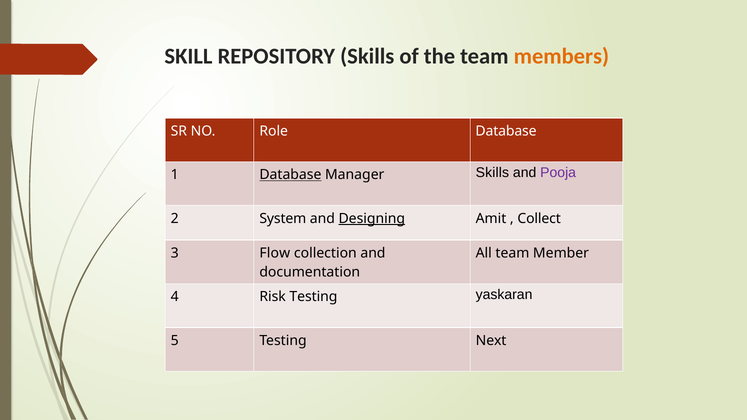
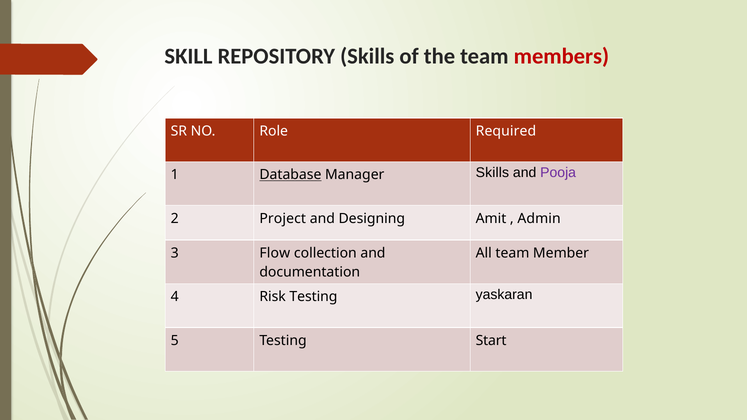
members colour: orange -> red (561, 56)
Role Database: Database -> Required (506, 131)
System: System -> Project (283, 219)
Designing underline: present -> none (372, 219)
Collect: Collect -> Admin (539, 219)
Next: Next -> Start (491, 341)
